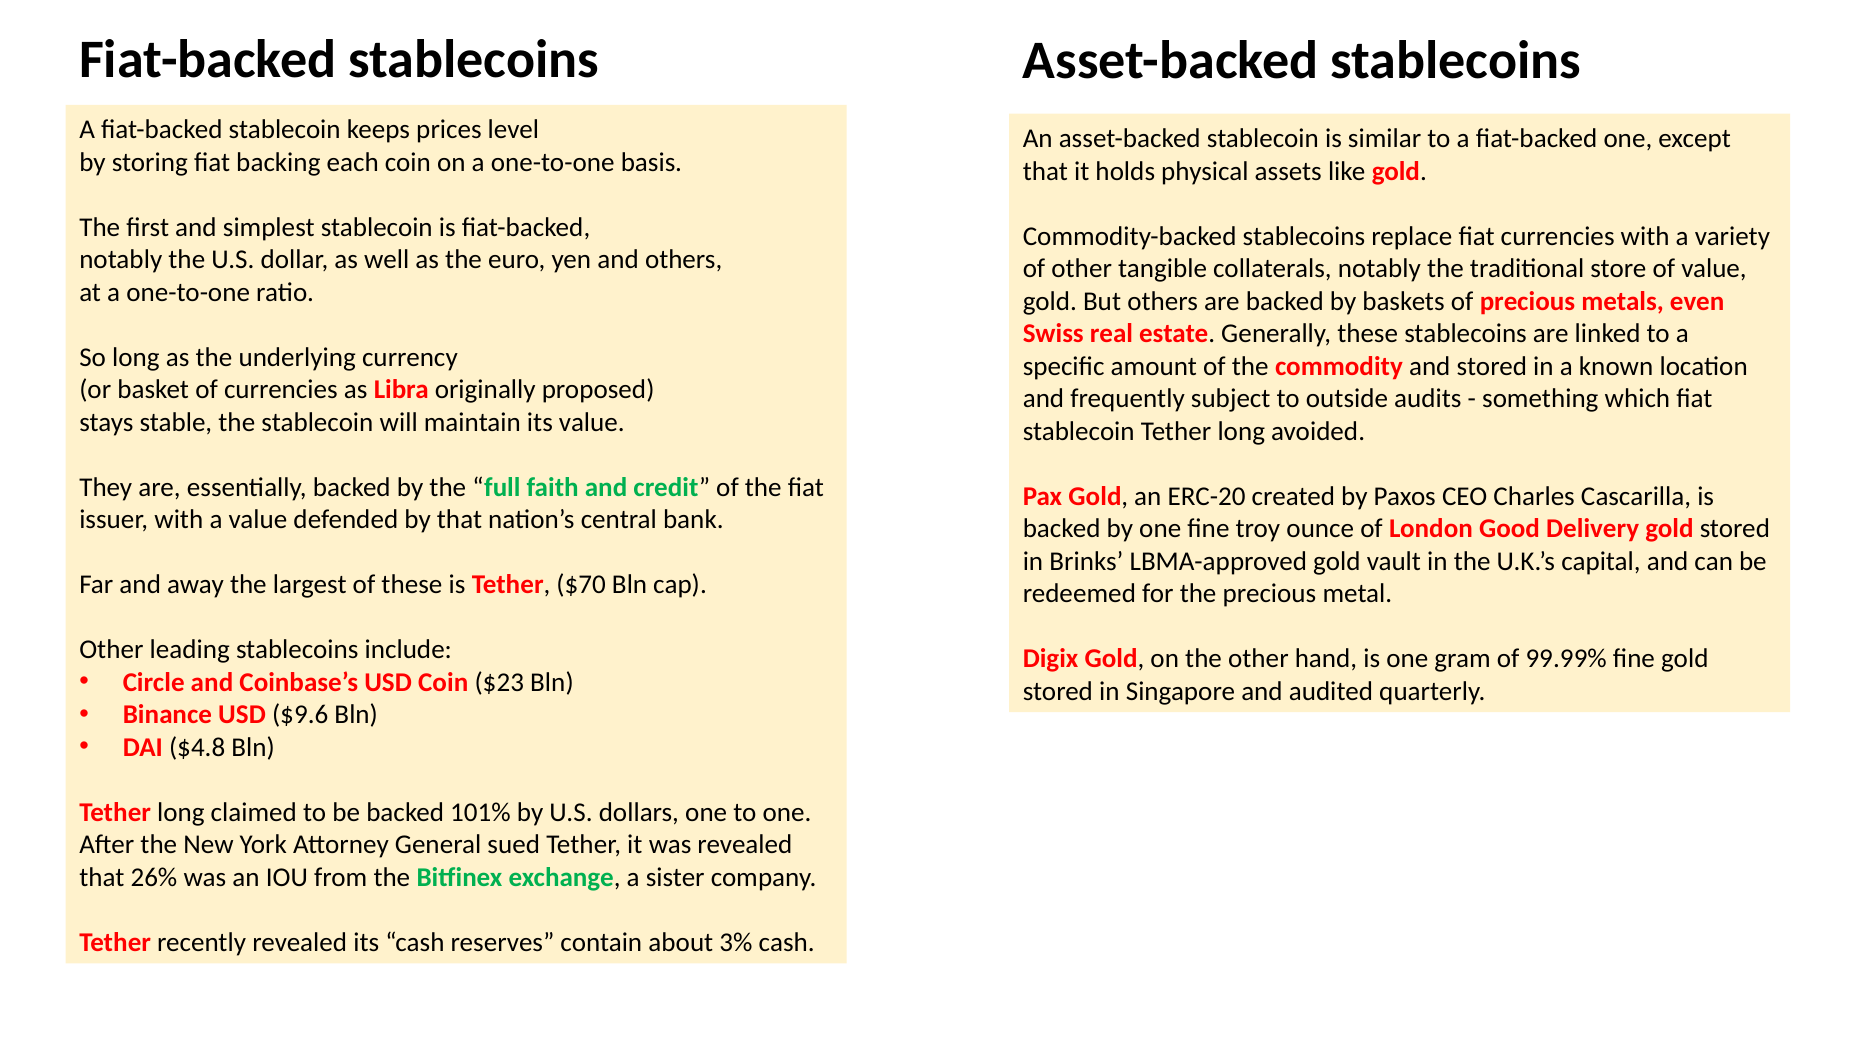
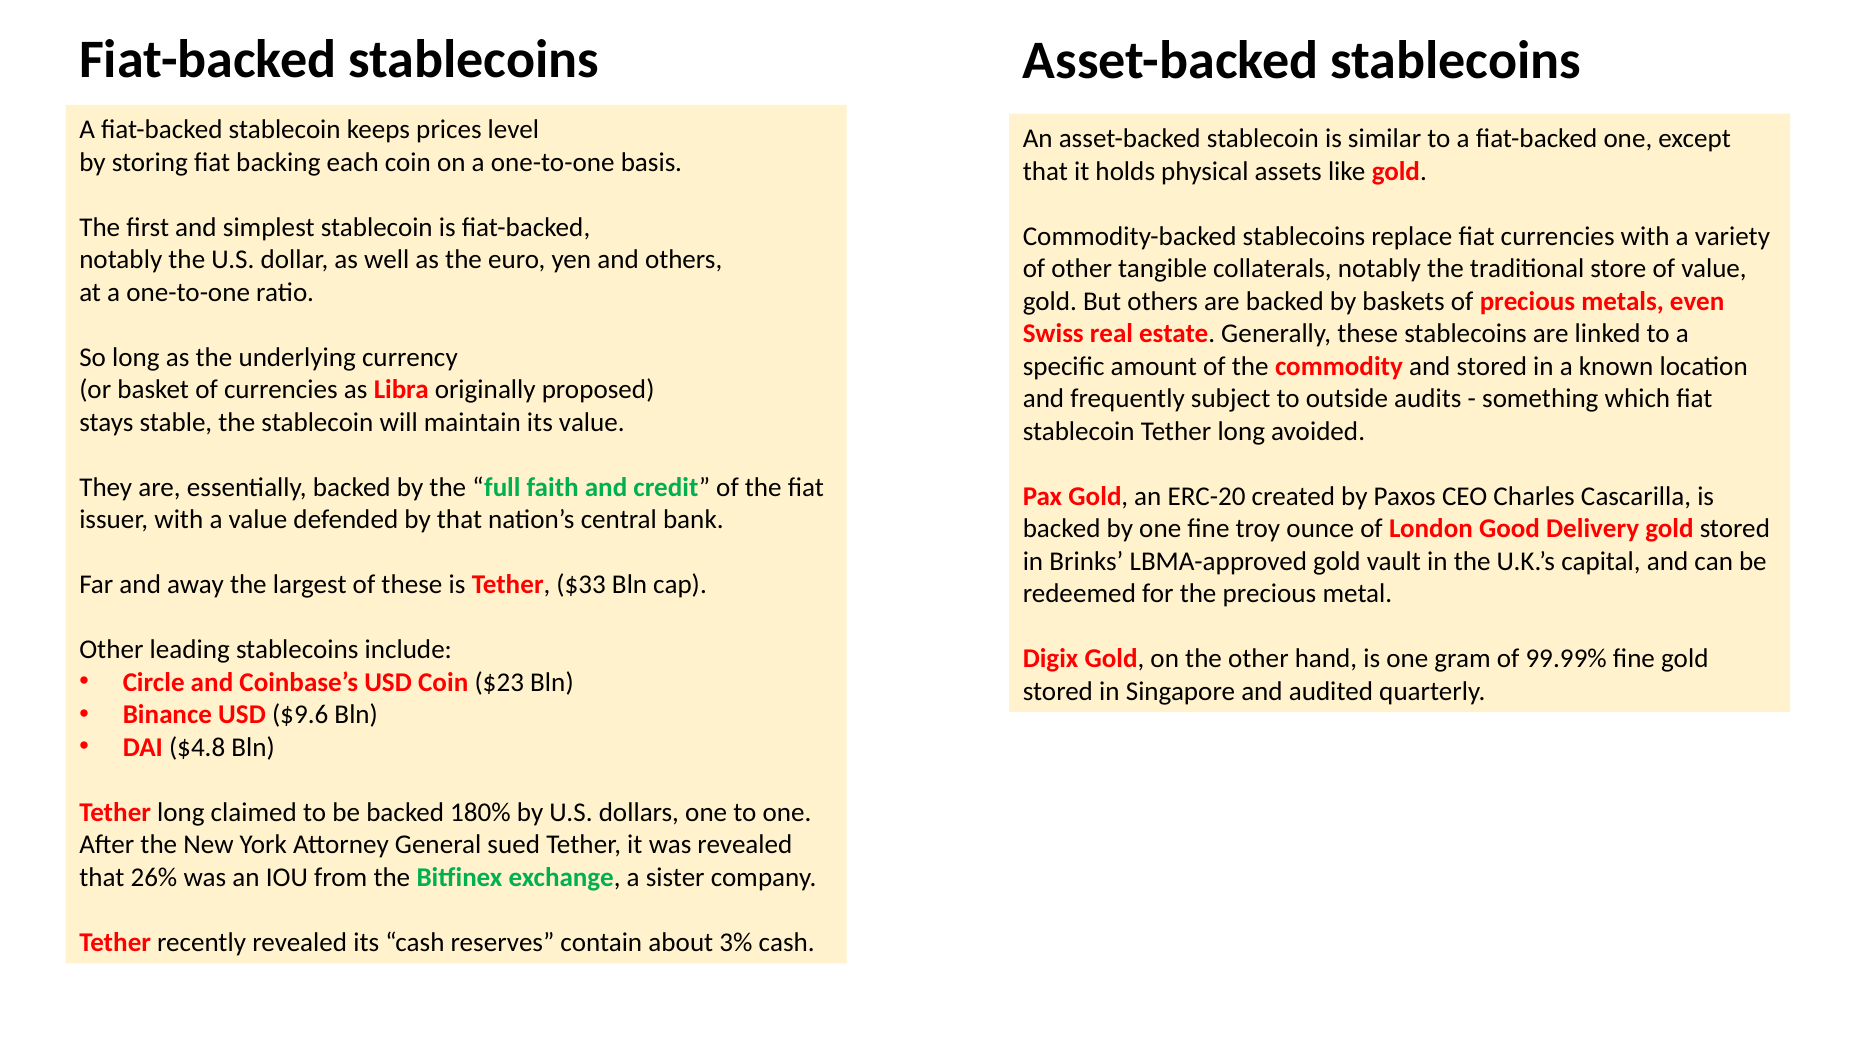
$70: $70 -> $33 (581, 585)
101%: 101% -> 180% (480, 812)
